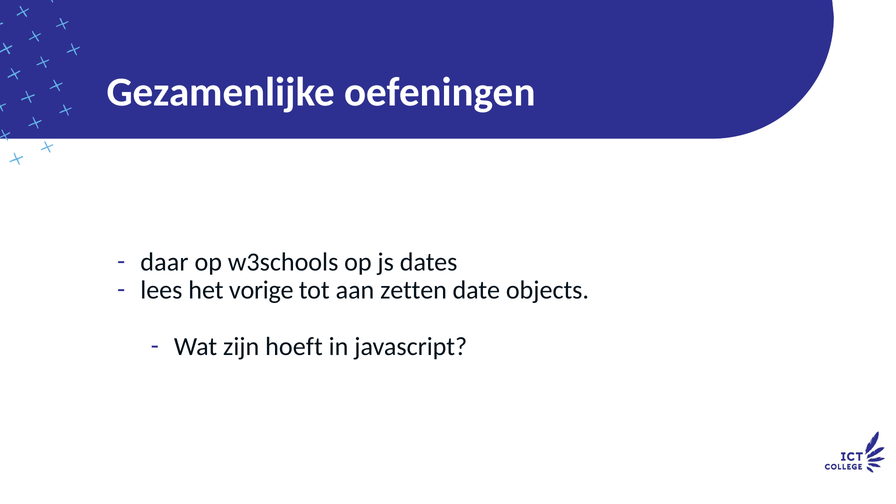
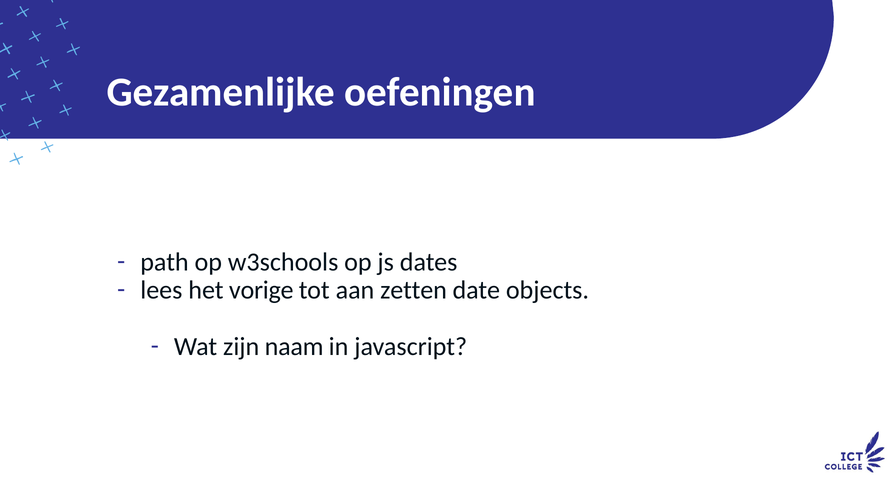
daar: daar -> path (165, 262)
hoeft: hoeft -> naam (294, 346)
